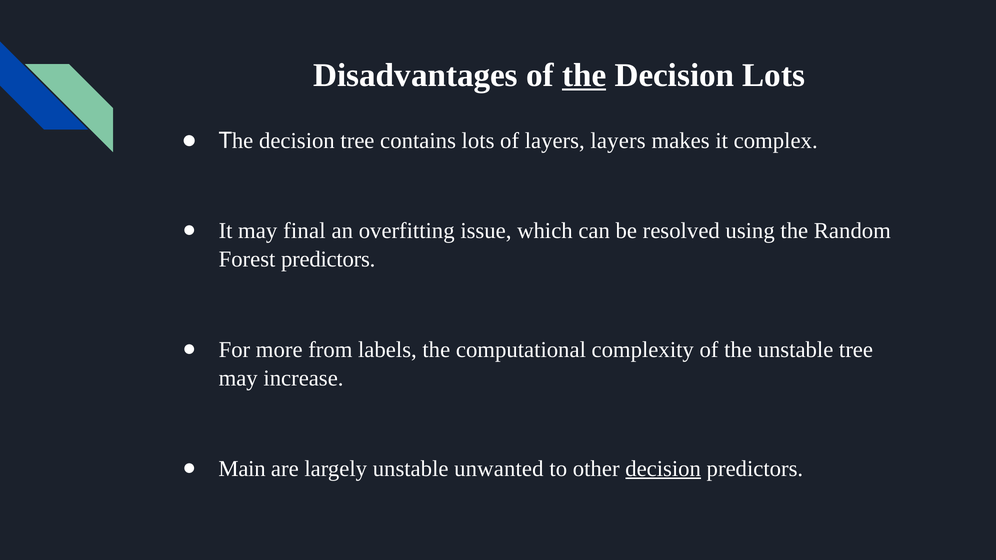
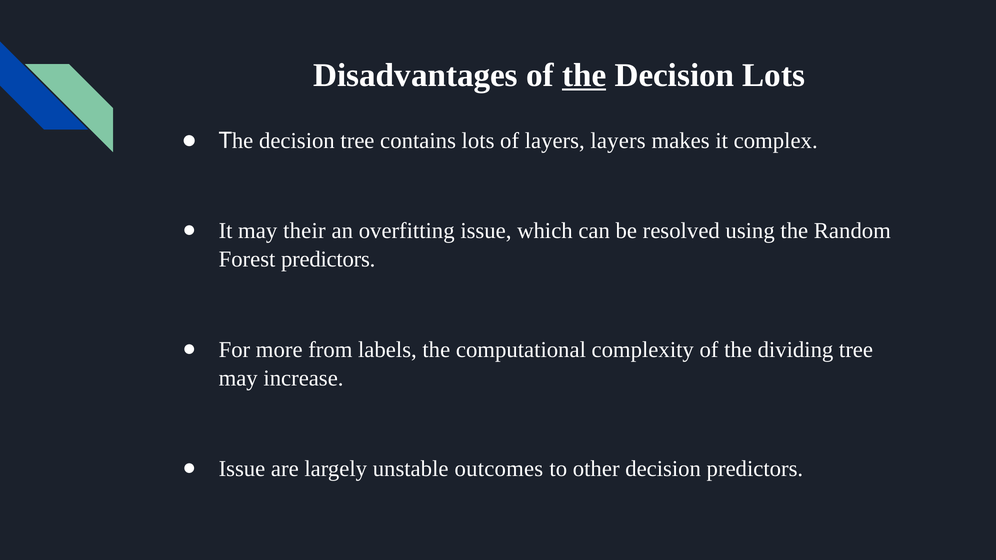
final: final -> their (304, 231)
the unstable: unstable -> dividing (795, 350)
Main: Main -> Issue (242, 469)
unwanted: unwanted -> outcomes (499, 469)
decision underline: present -> none (663, 469)
